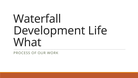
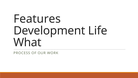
Waterfall: Waterfall -> Features (37, 19)
